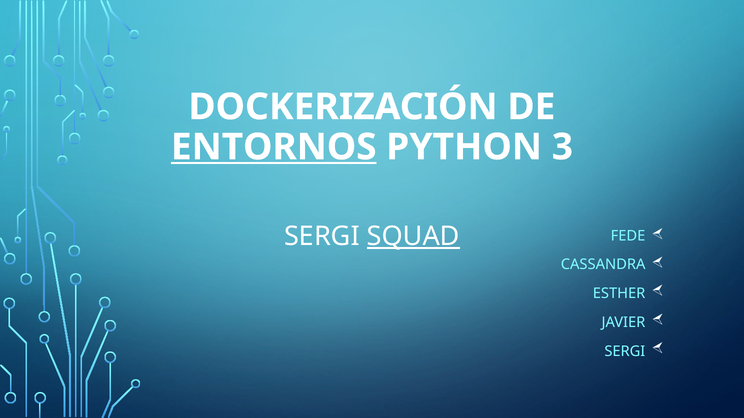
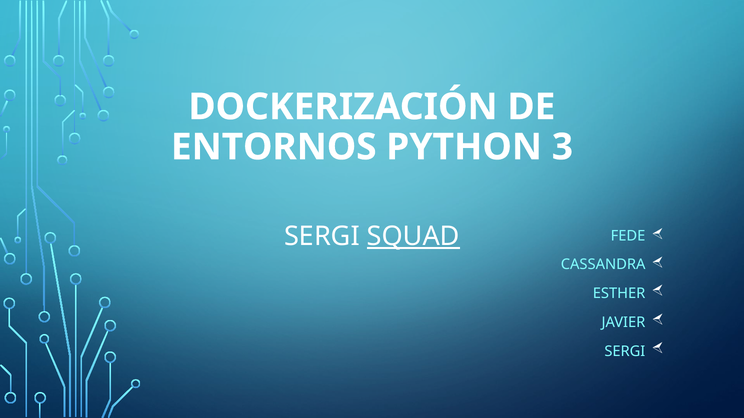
ENTORNOS underline: present -> none (274, 147)
